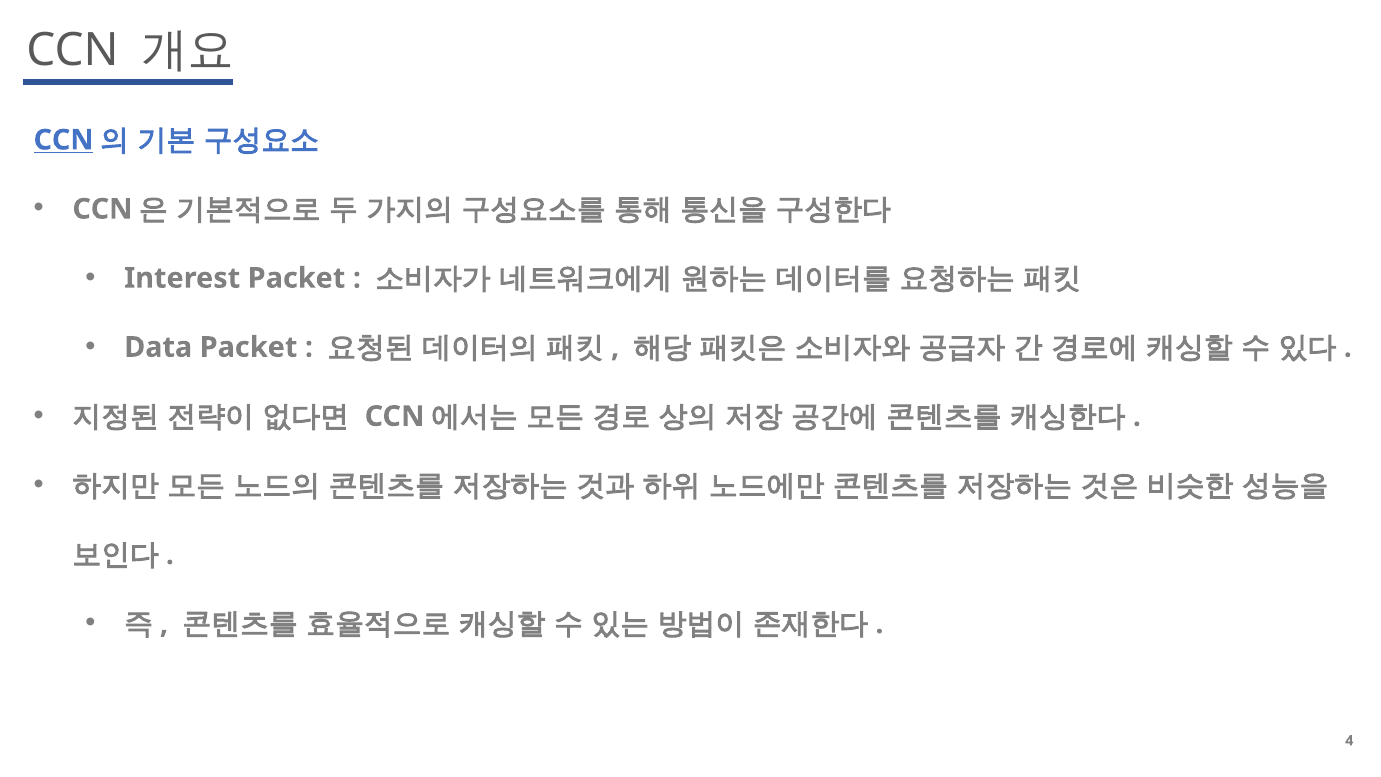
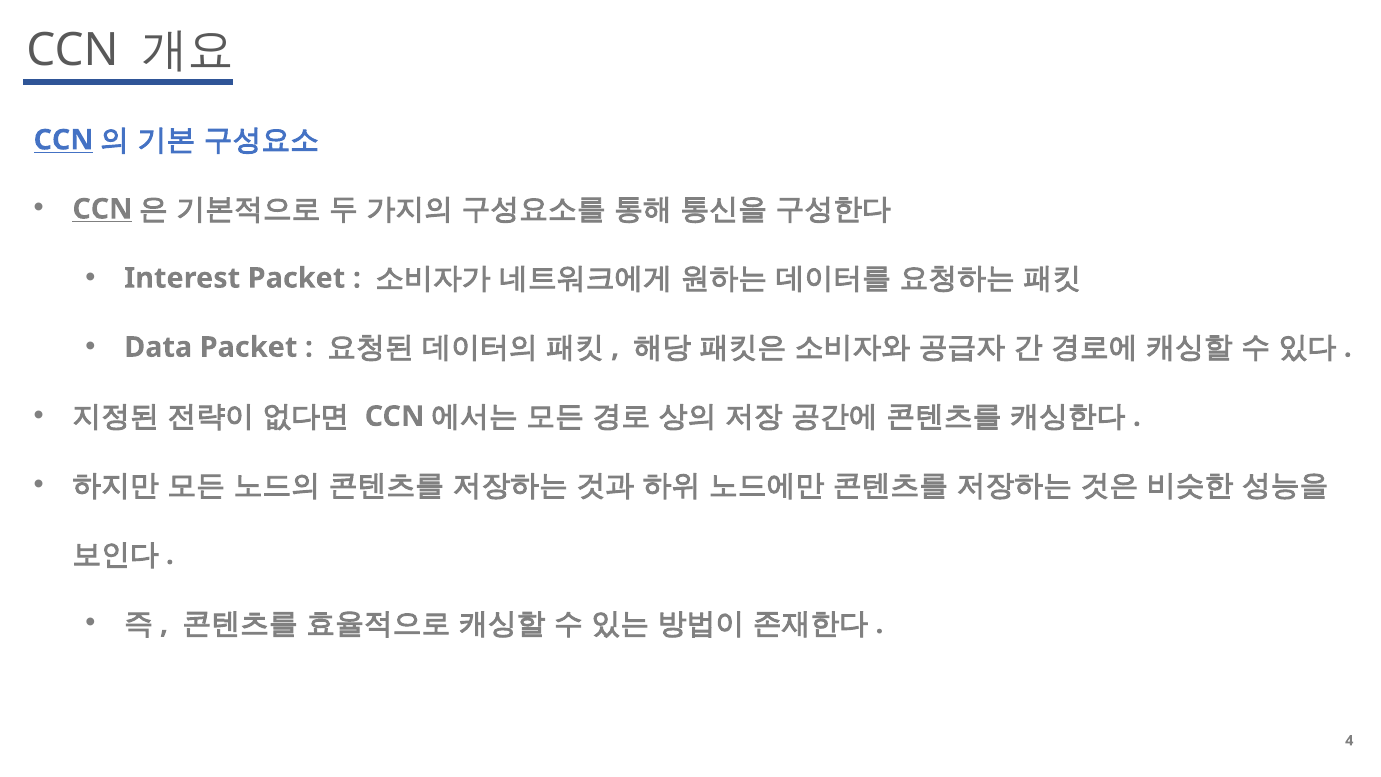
CCN underline: none -> present (102, 209)
